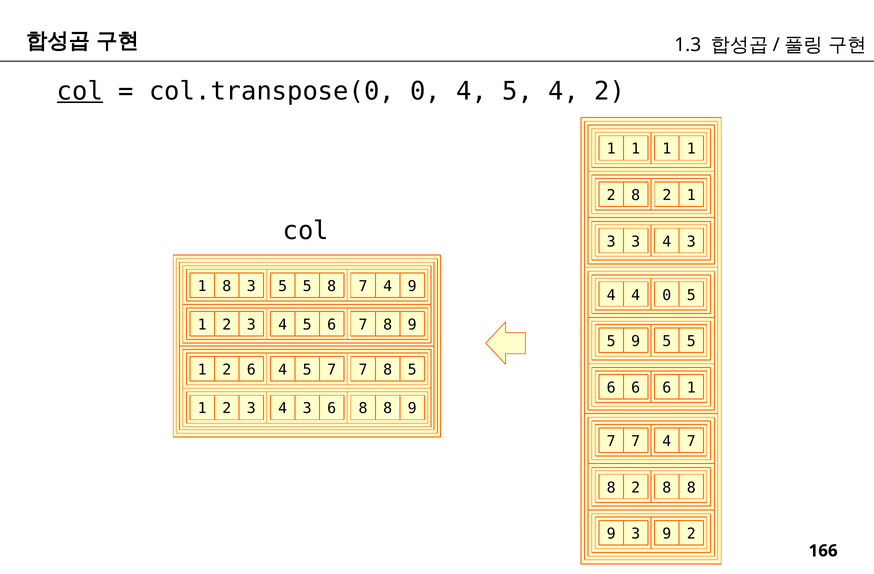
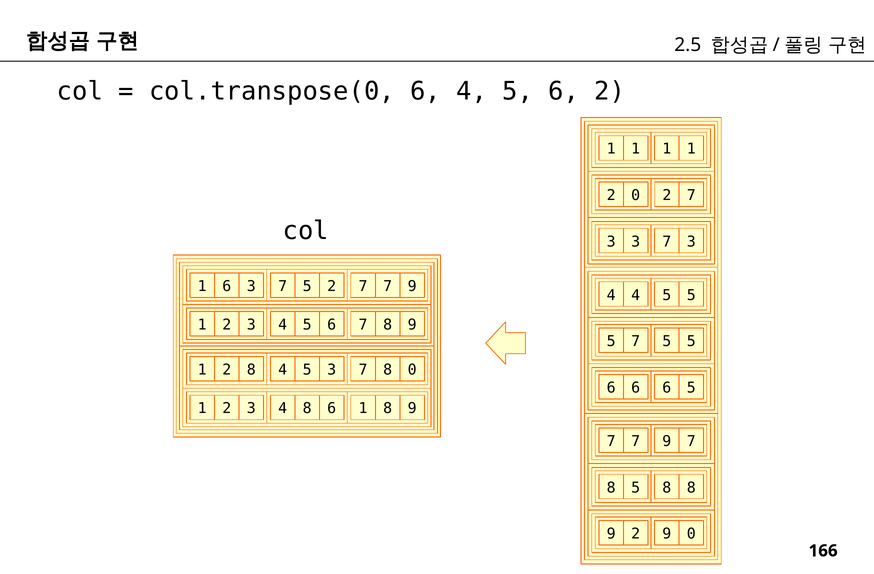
1.3: 1.3 -> 2.5 (688, 45)
col underline: present -> none (80, 91)
col.transpose(0 0: 0 -> 6 (426, 91)
4: 4 -> 6 (564, 91)
8: 8 -> 0 (636, 195)
1: 1 -> 7 (691, 195)
3 3 4: 4 -> 7 (667, 242)
1 8: 8 -> 6 (227, 286)
5: 5 -> 7 (283, 286)
5 8: 8 -> 2 (332, 286)
4: 4 -> 7 (388, 286)
4 4 0: 0 -> 5 (667, 295)
9: 9 -> 7 (636, 341)
2 6: 6 -> 8 (251, 370)
5 7: 7 -> 3 (332, 370)
8 5: 5 -> 0 (412, 370)
6 1: 1 -> 5 (691, 388)
2 3 4 3: 3 -> 8 (307, 409)
6 8: 8 -> 1 (363, 409)
4: 4 -> 9 (667, 441)
2: 2 -> 5 (636, 488)
9 3: 3 -> 2 (636, 534)
9 2: 2 -> 0 (691, 534)
